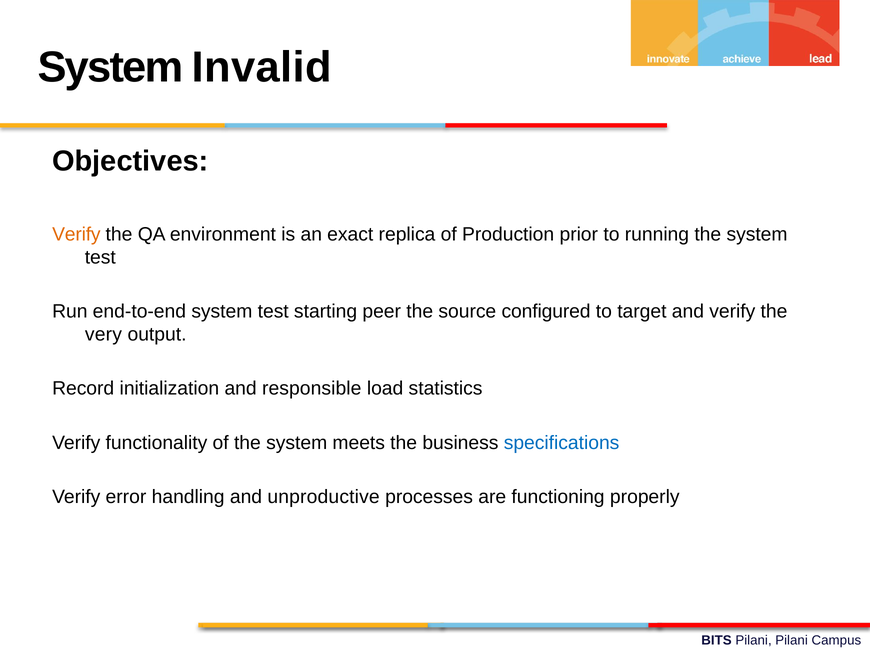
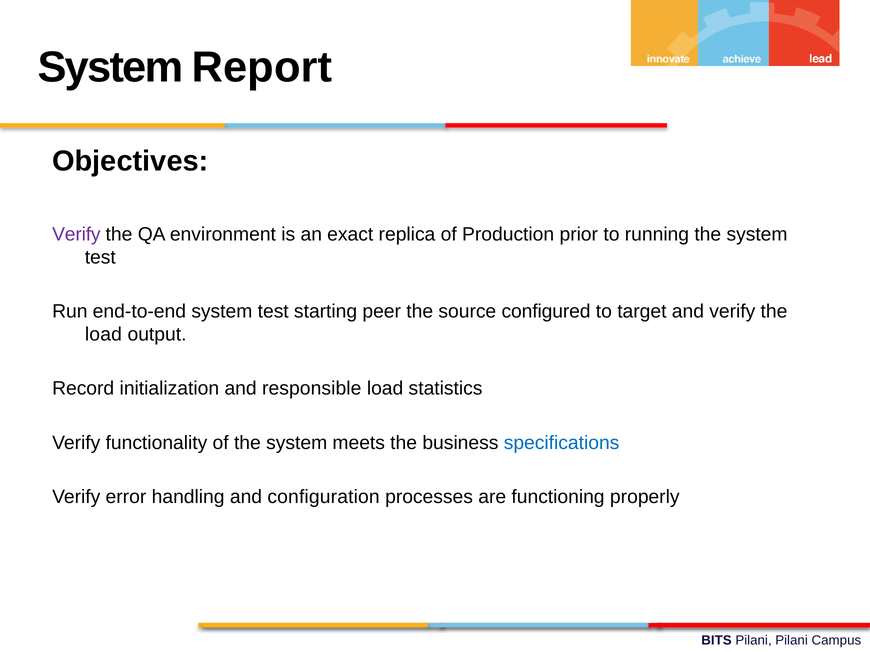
Invalid: Invalid -> Report (262, 68)
Verify colour: orange -> purple (76, 234)
very: very -> load (103, 335)
unproductive: unproductive -> configuration (324, 497)
